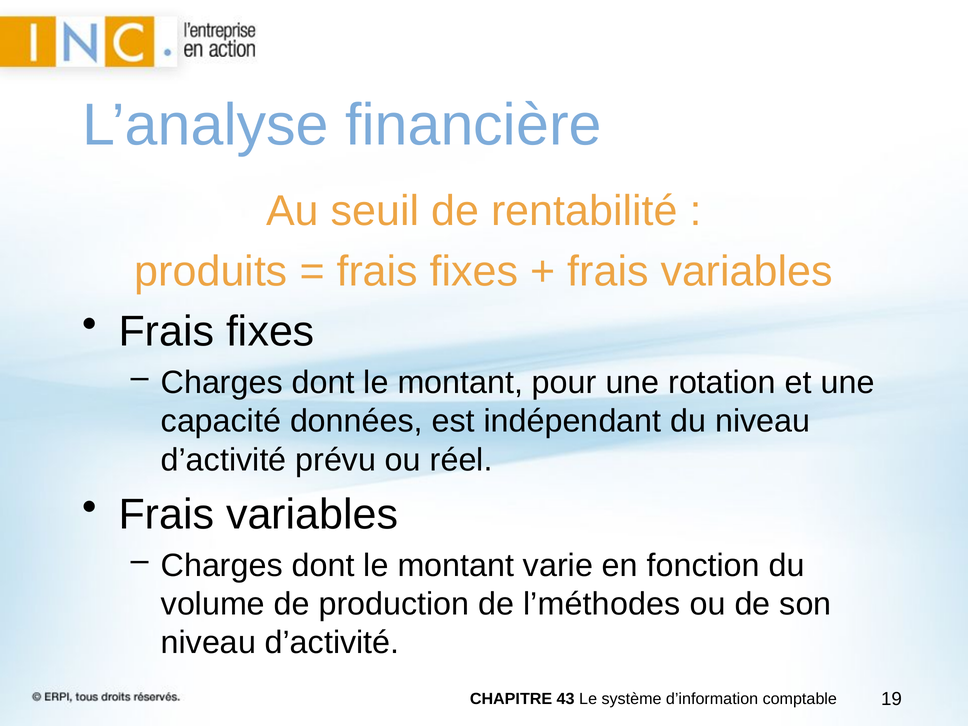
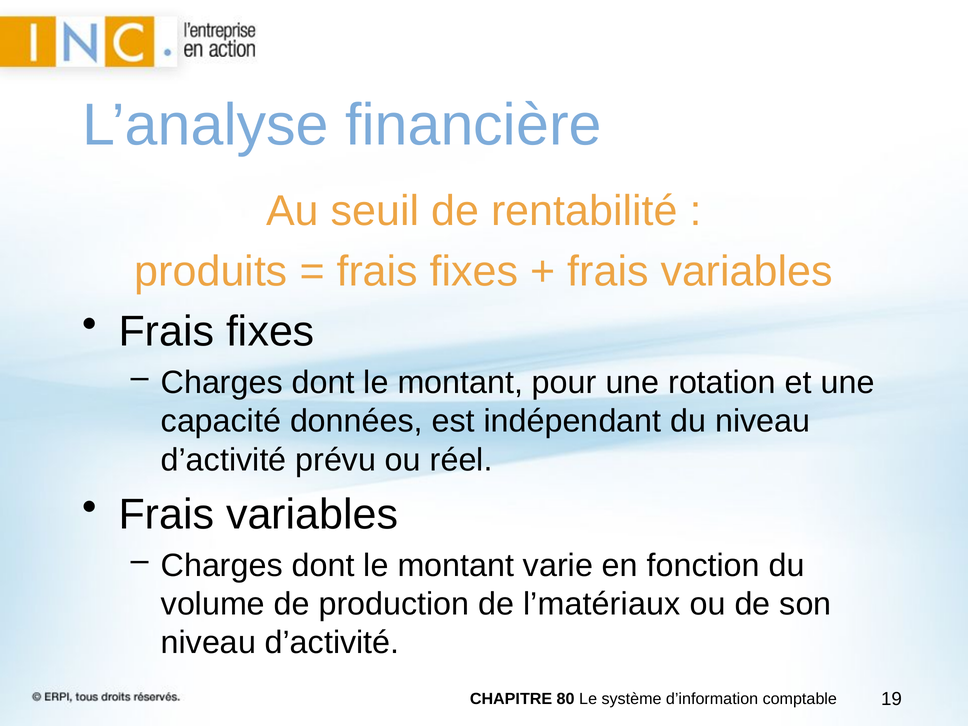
l’méthodes: l’méthodes -> l’matériaux (602, 604)
43: 43 -> 80 (566, 699)
